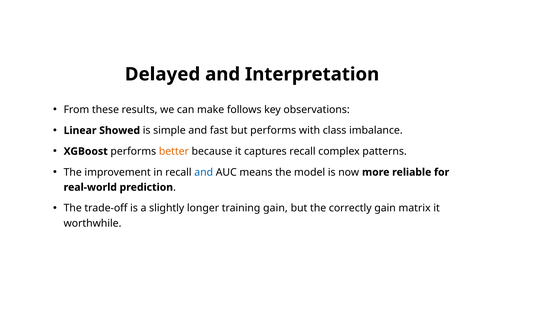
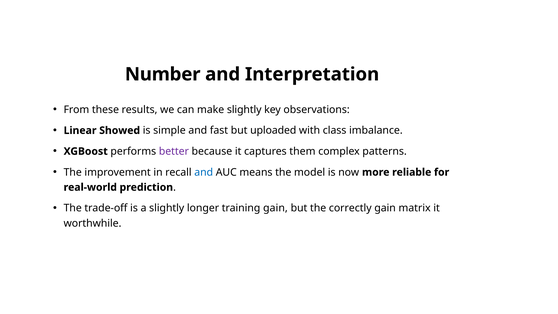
Delayed: Delayed -> Number (163, 74)
make follows: follows -> slightly (244, 110)
but performs: performs -> uploaded (273, 130)
better colour: orange -> purple (174, 151)
captures recall: recall -> them (302, 151)
